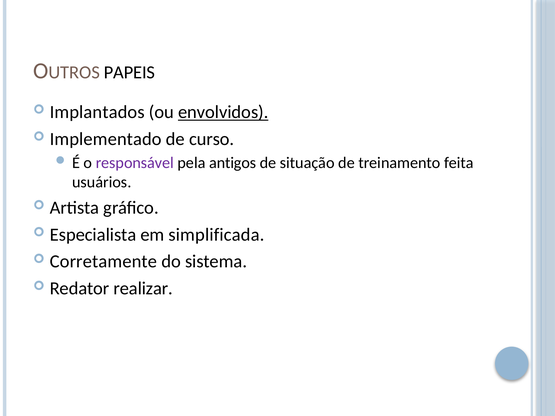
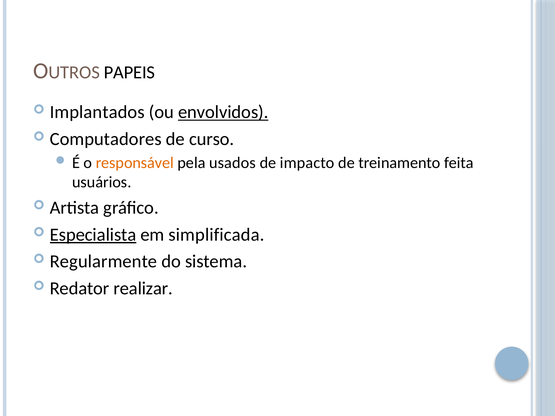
Implementado: Implementado -> Computadores (106, 139)
responsável colour: purple -> orange (135, 163)
antigos: antigos -> usados (233, 163)
situação: situação -> impacto (307, 163)
Especialista underline: none -> present (93, 235)
Corretamente: Corretamente -> Regularmente (104, 262)
